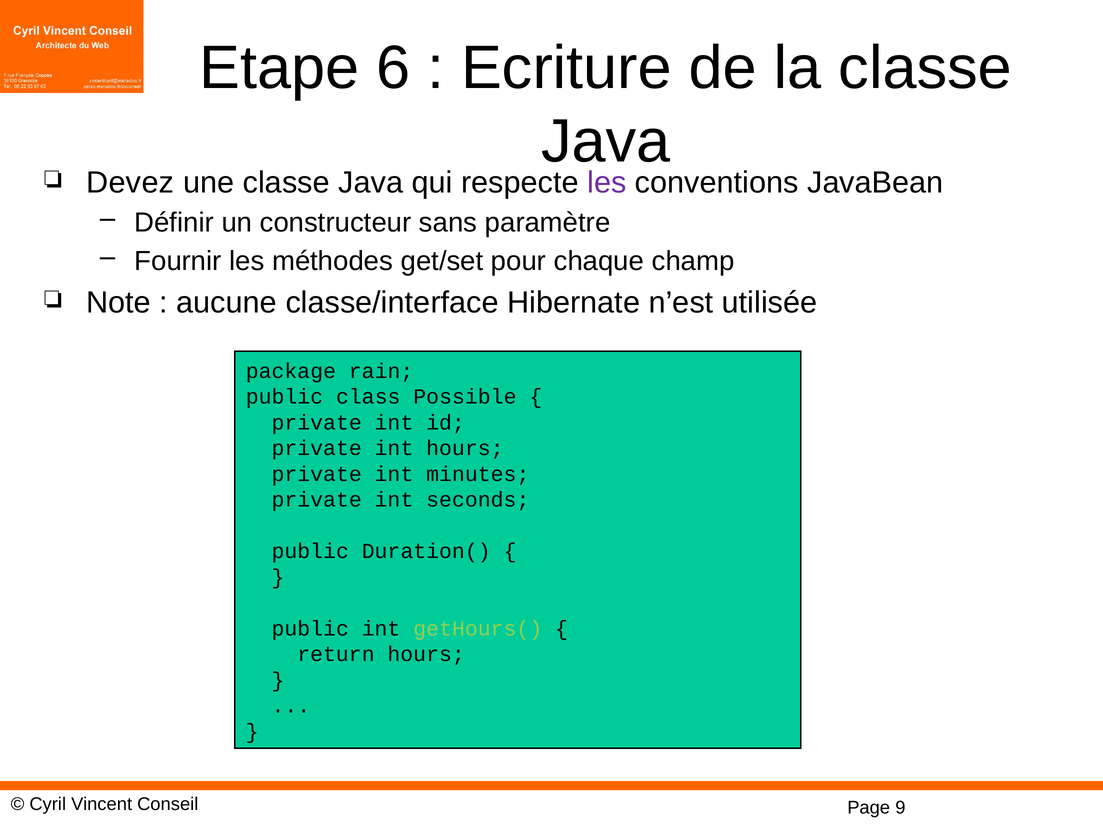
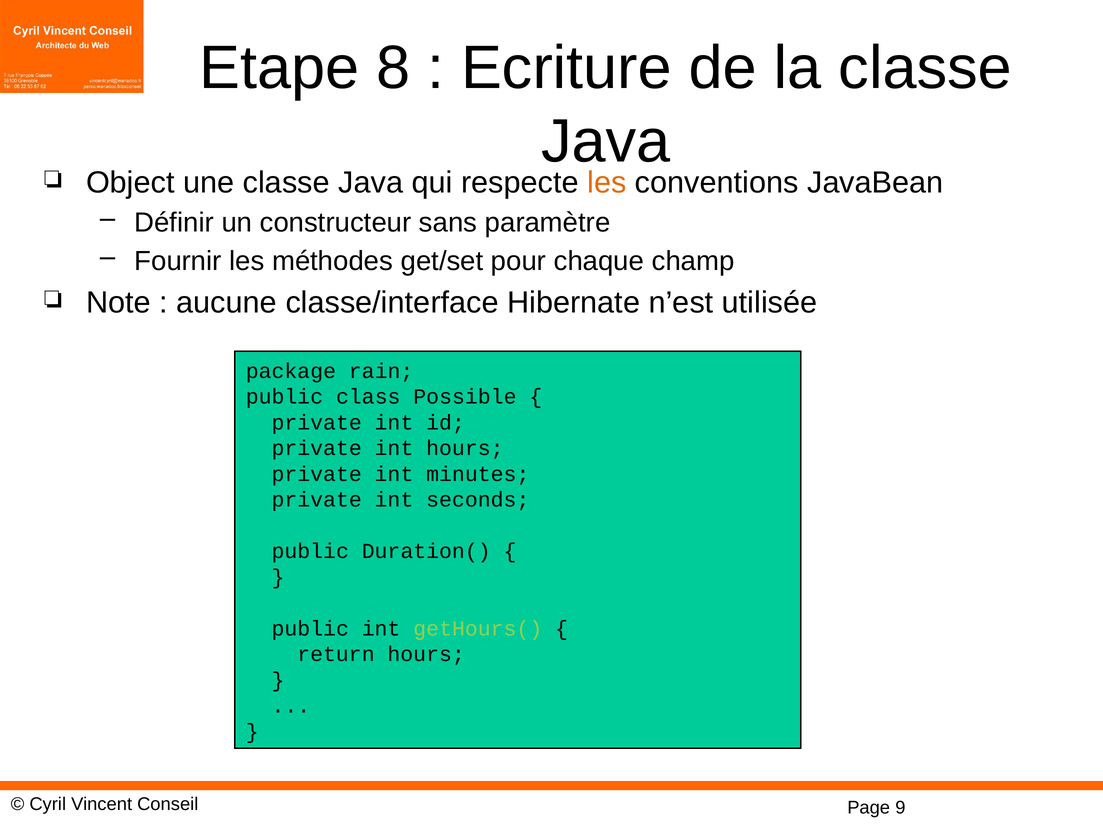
6: 6 -> 8 (393, 68)
Devez: Devez -> Object (130, 183)
les colour: purple -> orange (607, 183)
